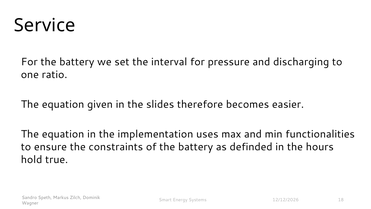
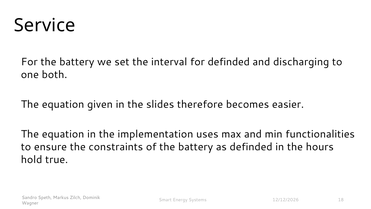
for pressure: pressure -> definded (229, 62)
ratio: ratio -> both (55, 74)
